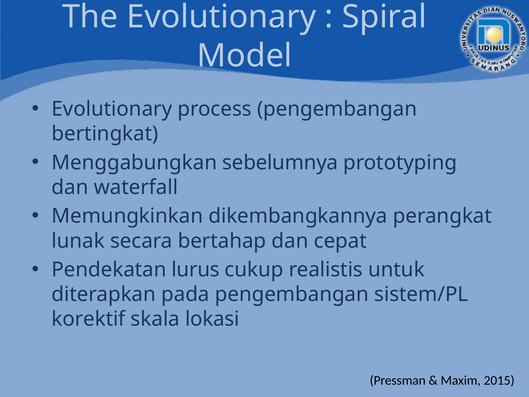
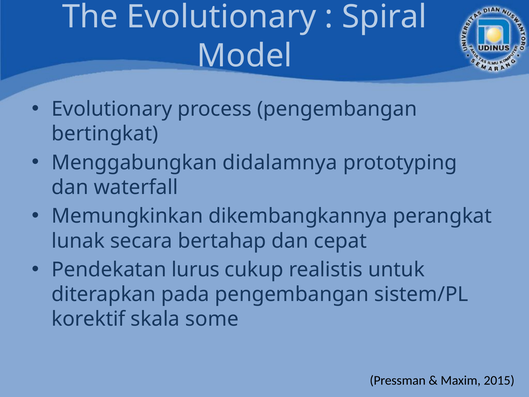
sebelumnya: sebelumnya -> didalamnya (280, 163)
lokasi: lokasi -> some (212, 319)
